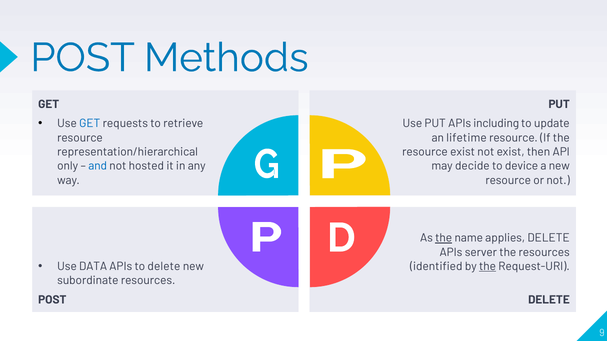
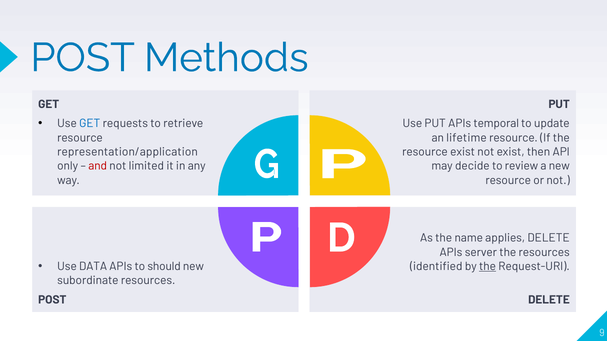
including: including -> temporal (496, 124)
representation/hierarchical: representation/hierarchical -> representation/application (128, 152)
and colour: blue -> red (98, 166)
hosted: hosted -> limited (146, 166)
device: device -> review (522, 166)
the underline: present -> none (444, 238)
to delete: delete -> should (164, 267)
